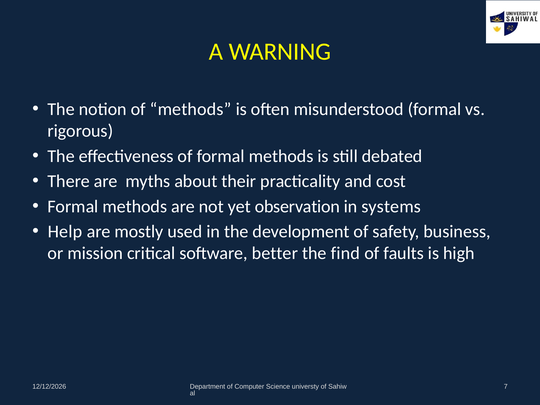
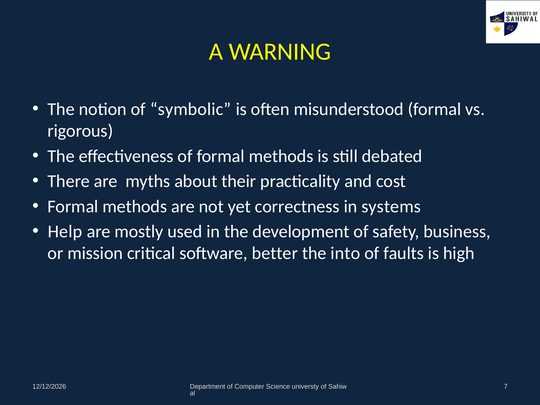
of methods: methods -> symbolic (191, 109)
observation: observation -> correctness (297, 206)
find: find -> into (345, 253)
